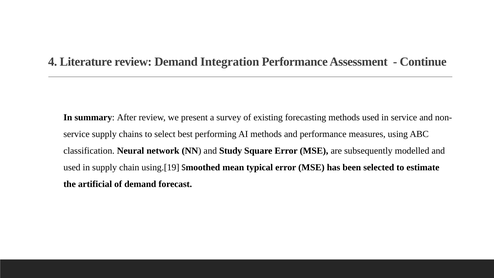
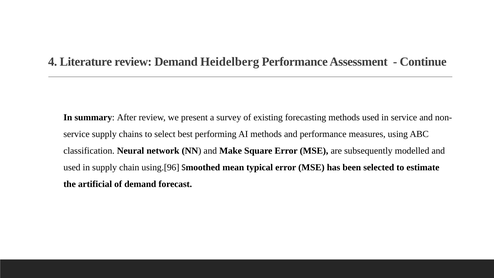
Integration: Integration -> Heidelberg (230, 62)
Study: Study -> Make (231, 151)
using.[19: using.[19 -> using.[96 (160, 167)
